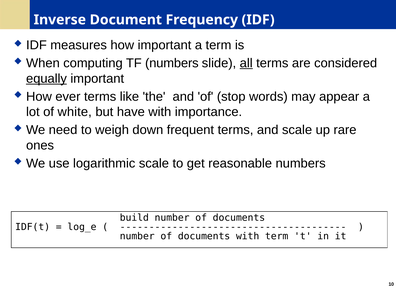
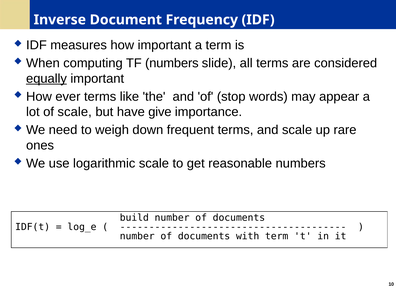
all underline: present -> none (246, 63)
of white: white -> scale (75, 112)
have with: with -> give (160, 112)
